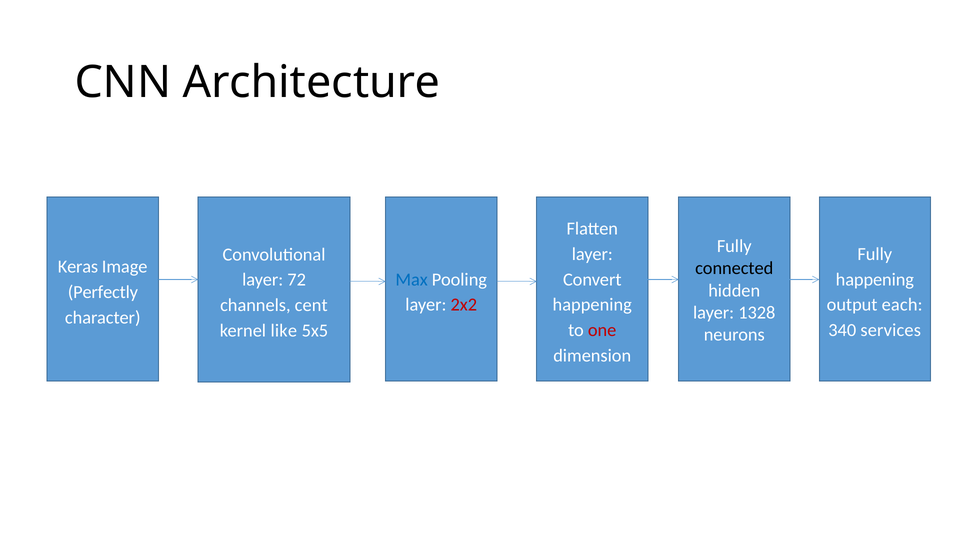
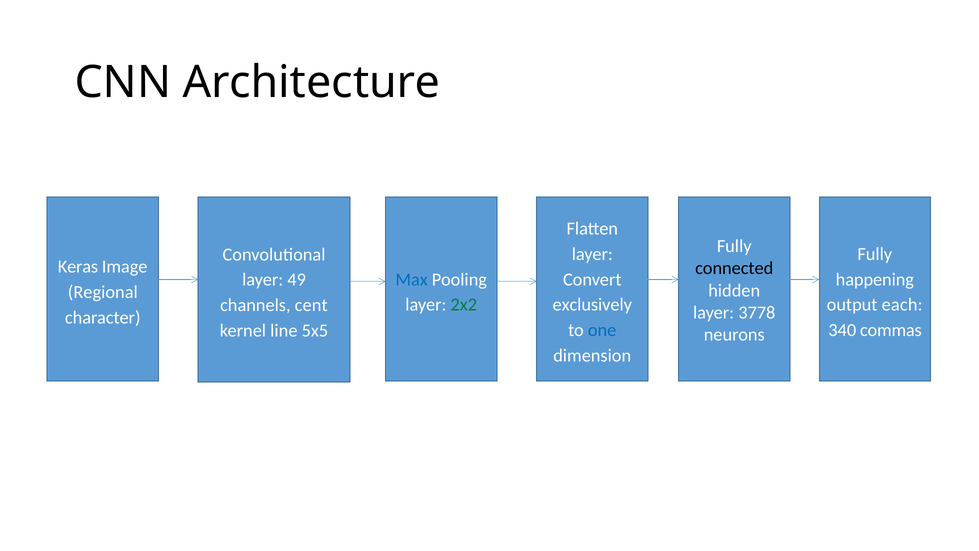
72: 72 -> 49 (297, 280)
Perfectly: Perfectly -> Regional (103, 292)
2x2 colour: red -> green (464, 305)
happening: happening -> exclusively (592, 305)
1328: 1328 -> 3778 (757, 312)
one colour: red -> blue (602, 330)
services: services -> commas (891, 330)
like: like -> line (284, 330)
